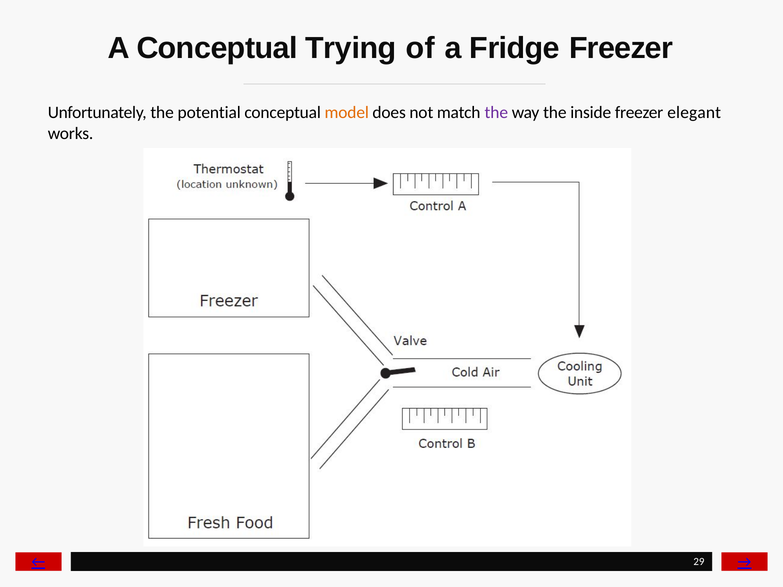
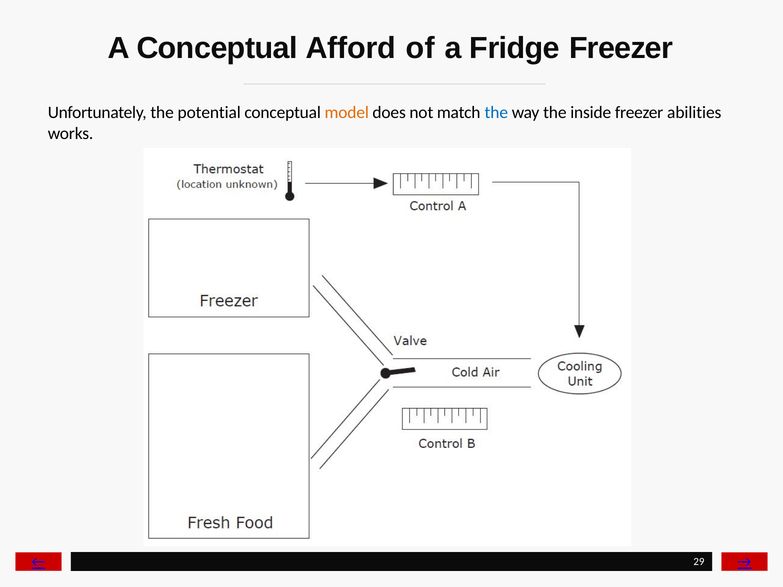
Trying: Trying -> Afford (351, 48)
the colour: purple -> blue (496, 112)
elegant: elegant -> abilities (694, 112)
